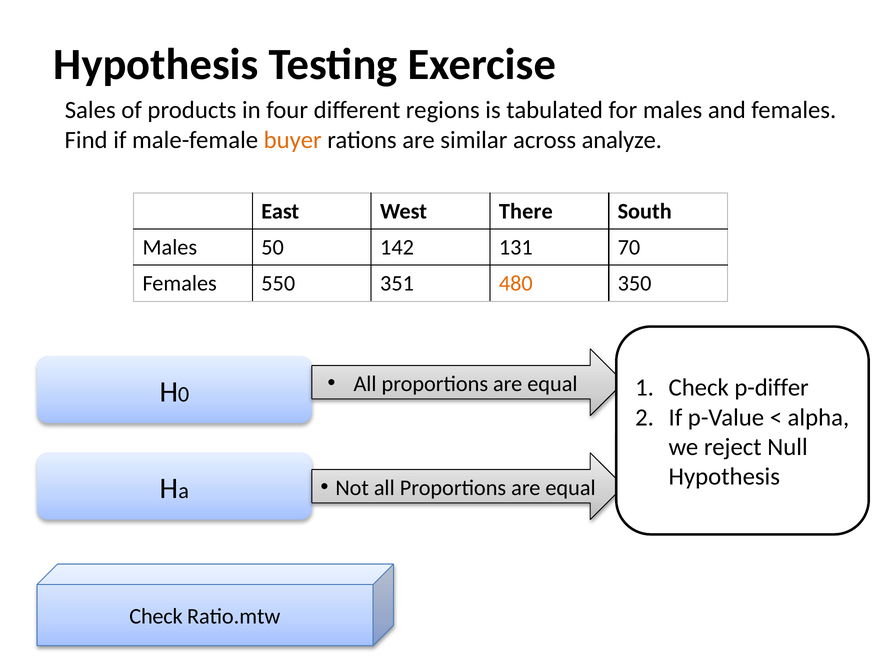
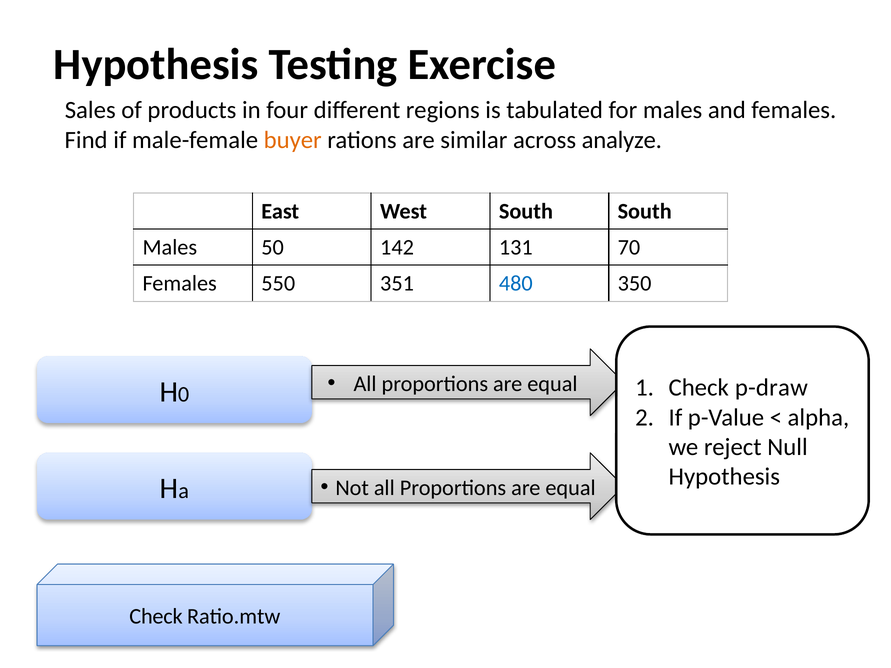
West There: There -> South (526, 211)
480 colour: orange -> blue (516, 284)
p-differ: p-differ -> p-draw (771, 388)
